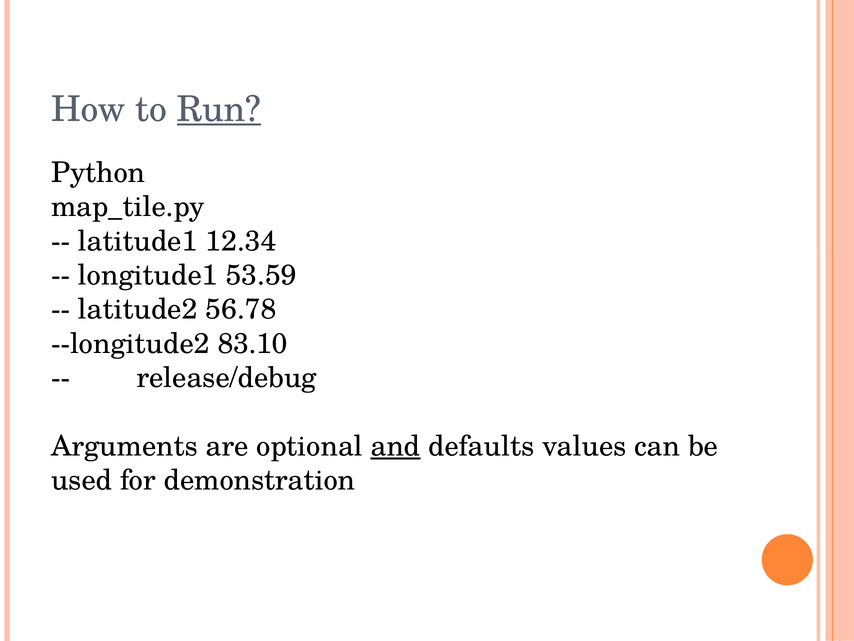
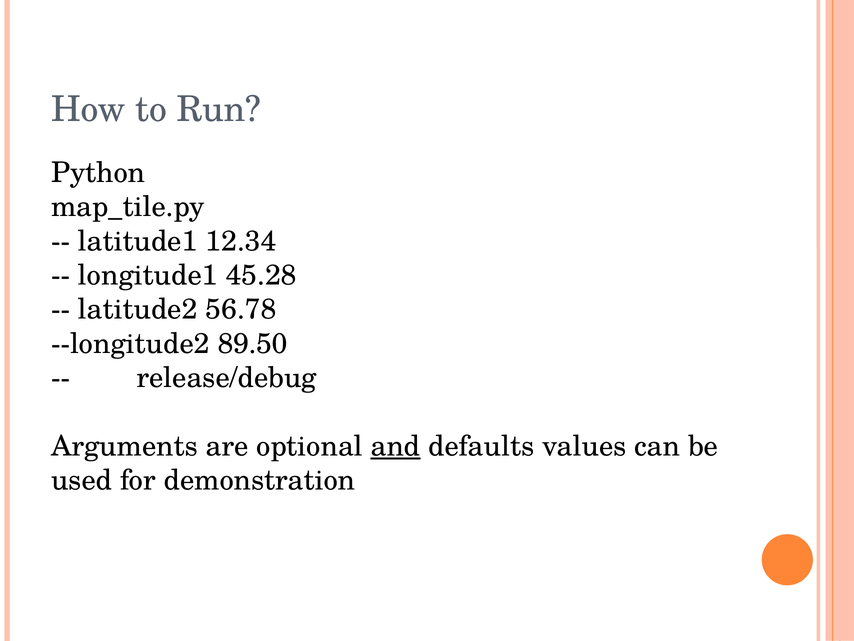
Run underline: present -> none (219, 109)
53.59: 53.59 -> 45.28 (261, 275)
83.10: 83.10 -> 89.50 (253, 343)
